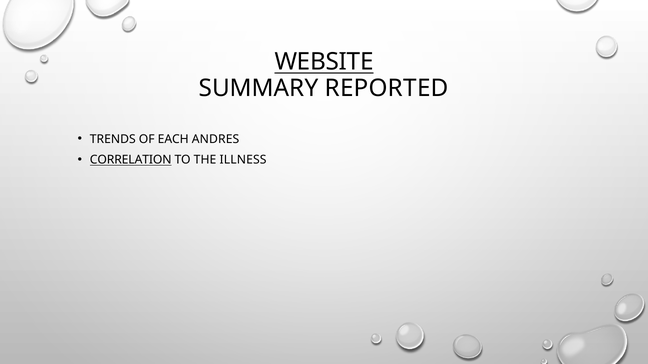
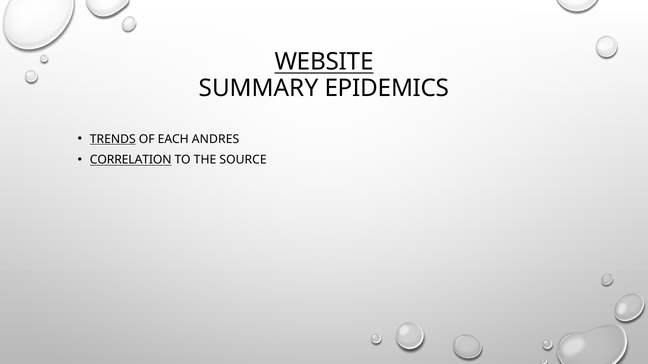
REPORTED: REPORTED -> EPIDEMICS (387, 88)
TRENDS underline: none -> present (113, 139)
ILLNESS: ILLNESS -> SOURCE (243, 160)
